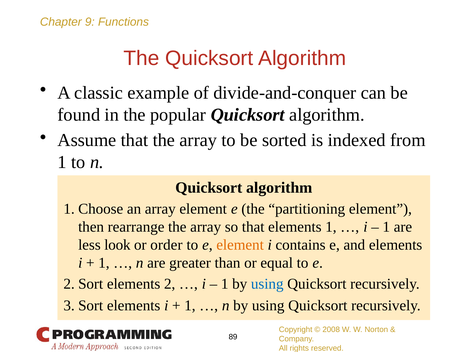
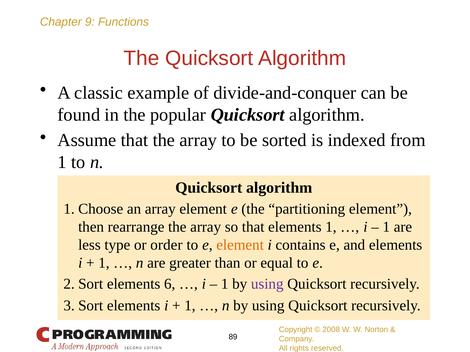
look: look -> type (117, 245)
2: 2 -> 6 (170, 284)
using colour: blue -> purple (267, 284)
